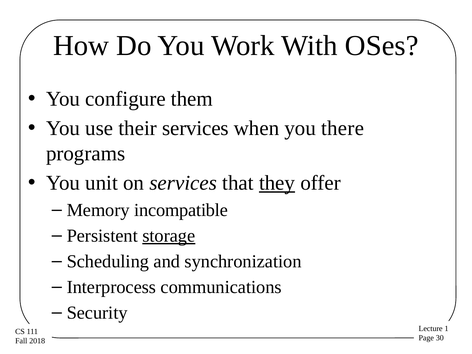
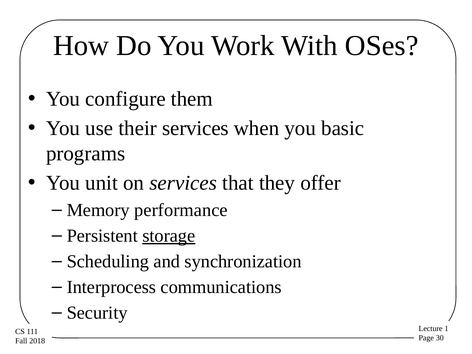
there: there -> basic (343, 128)
they underline: present -> none (277, 183)
incompatible: incompatible -> performance (181, 210)
